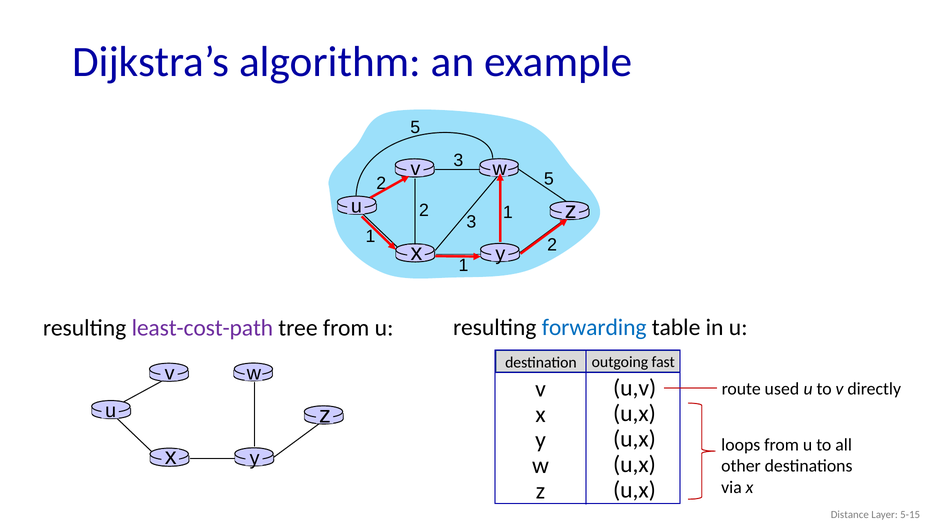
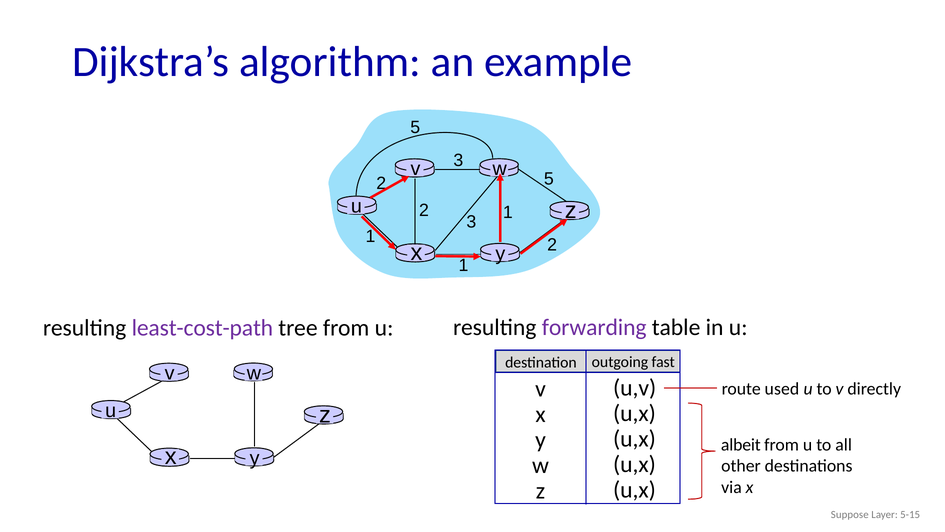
forwarding colour: blue -> purple (594, 327)
loops: loops -> albeit (741, 444)
Distance: Distance -> Suppose (850, 514)
